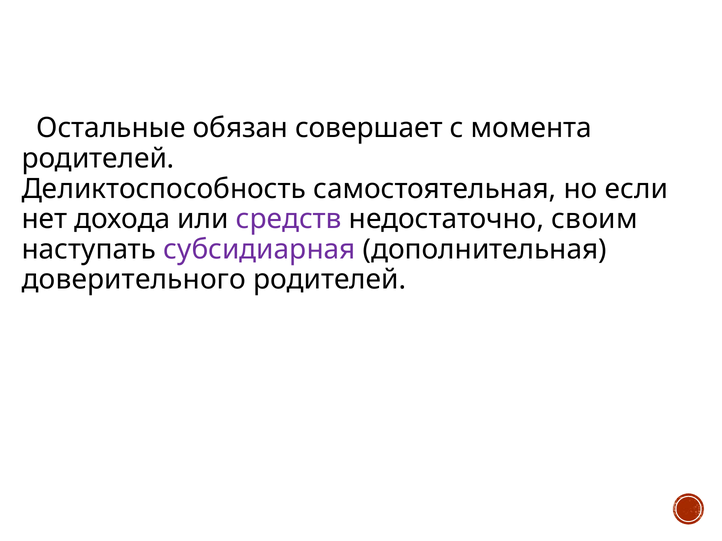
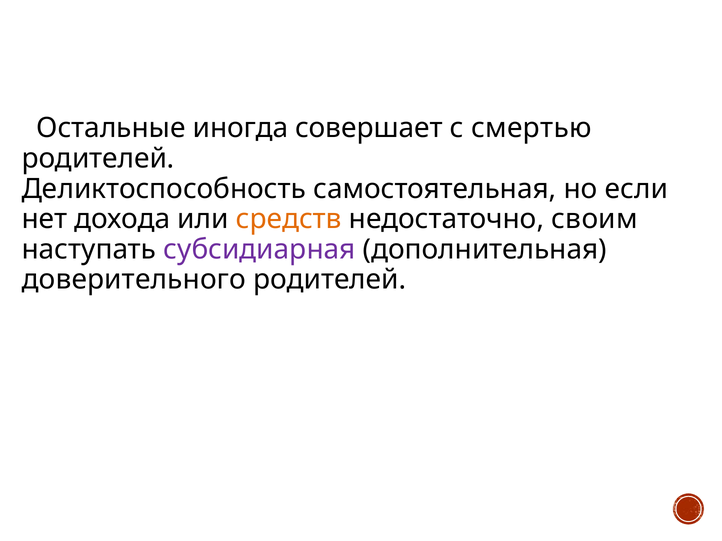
обязан: обязан -> иногда (241, 128)
момента: момента -> смертью (531, 128)
средств colour: purple -> orange (289, 219)
